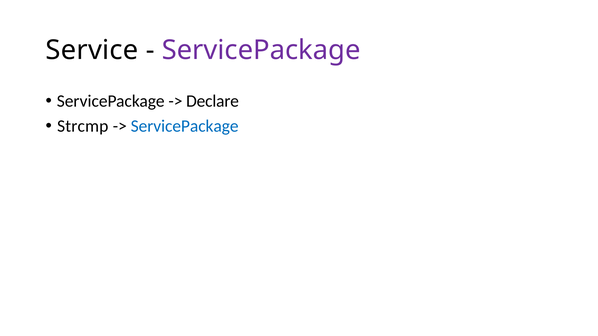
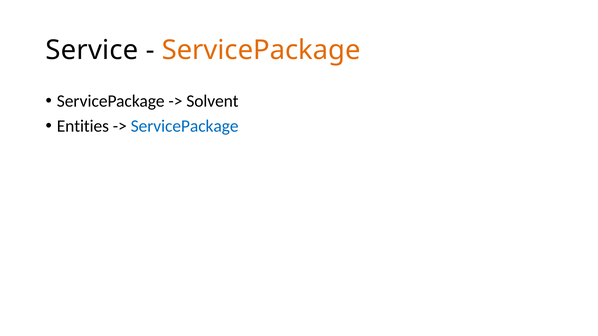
ServicePackage colour: purple -> orange (261, 50)
Declare: Declare -> Solvent (212, 101)
Strcmp: Strcmp -> Entities (83, 126)
